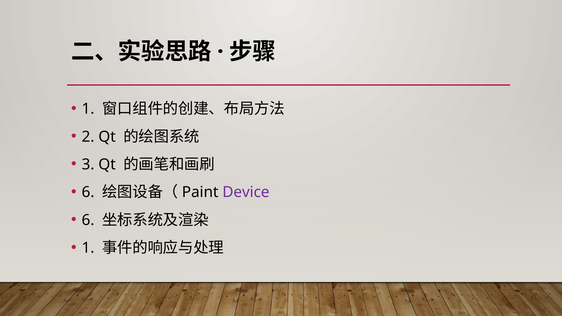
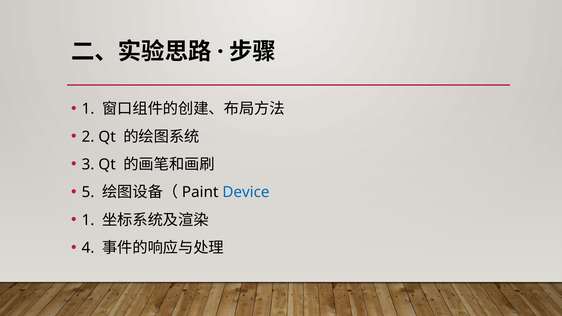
6: 6 -> 5 (88, 192)
Device colour: purple -> blue (246, 192)
6: 6 -> 1 (88, 220)
1: 1 -> 4 (88, 248)
